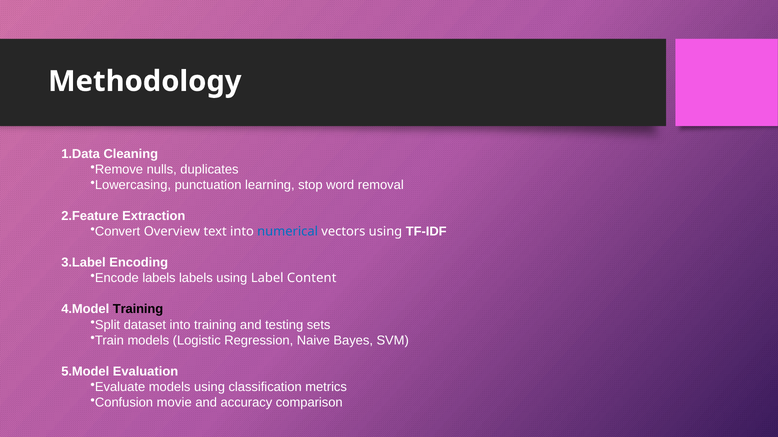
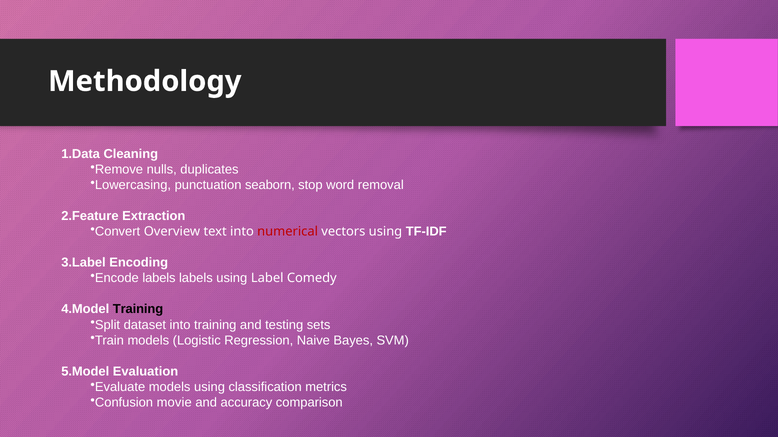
learning: learning -> seaborn (270, 185)
numerical colour: blue -> red (288, 232)
Content: Content -> Comedy (312, 279)
